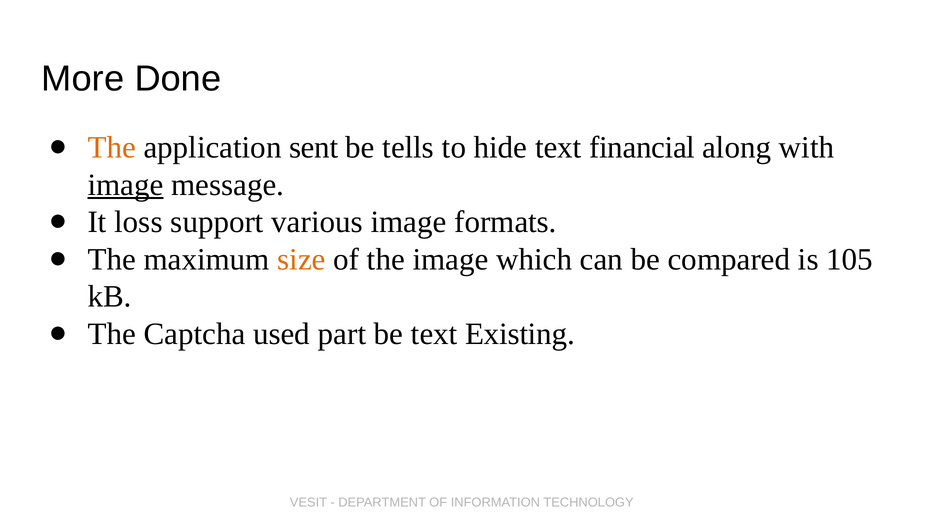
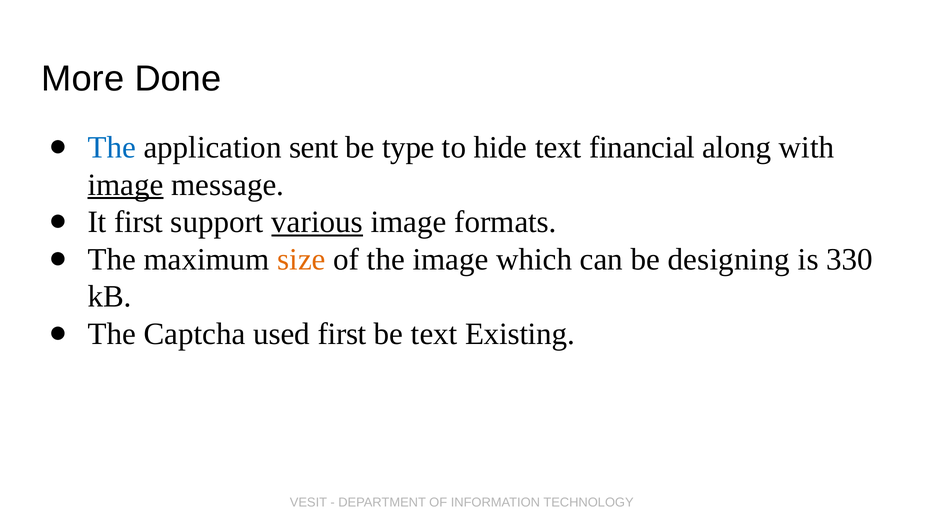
The colour: orange -> blue (112, 148)
tells: tells -> type (408, 148)
It loss: loss -> first (139, 222)
various underline: none -> present (317, 222)
compared: compared -> designing (729, 259)
105: 105 -> 330 (850, 259)
used part: part -> first (342, 334)
